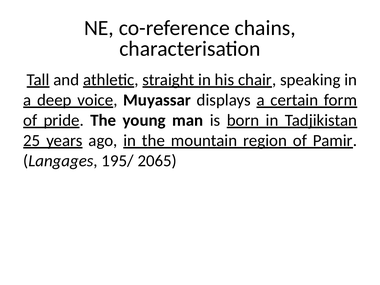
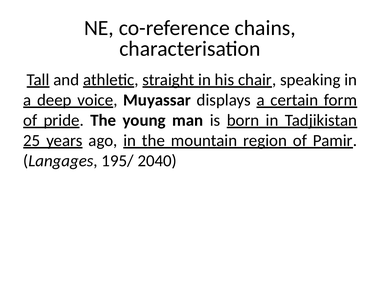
2065: 2065 -> 2040 (157, 161)
